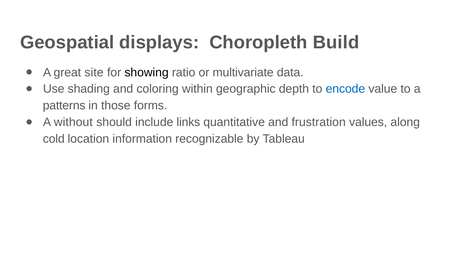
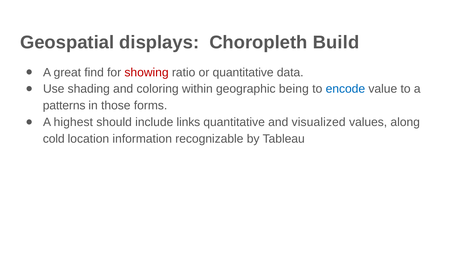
site: site -> find (94, 72)
showing colour: black -> red (147, 72)
or multivariate: multivariate -> quantitative (243, 72)
depth: depth -> being (294, 89)
without: without -> highest (73, 122)
frustration: frustration -> visualized (319, 122)
